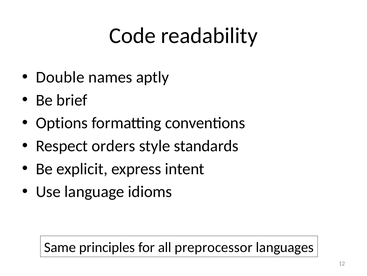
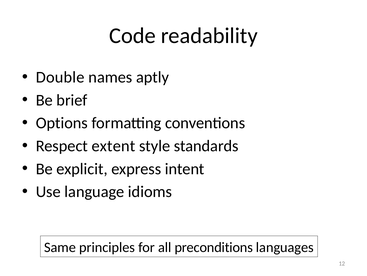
orders: orders -> extent (113, 146)
preprocessor: preprocessor -> preconditions (214, 247)
